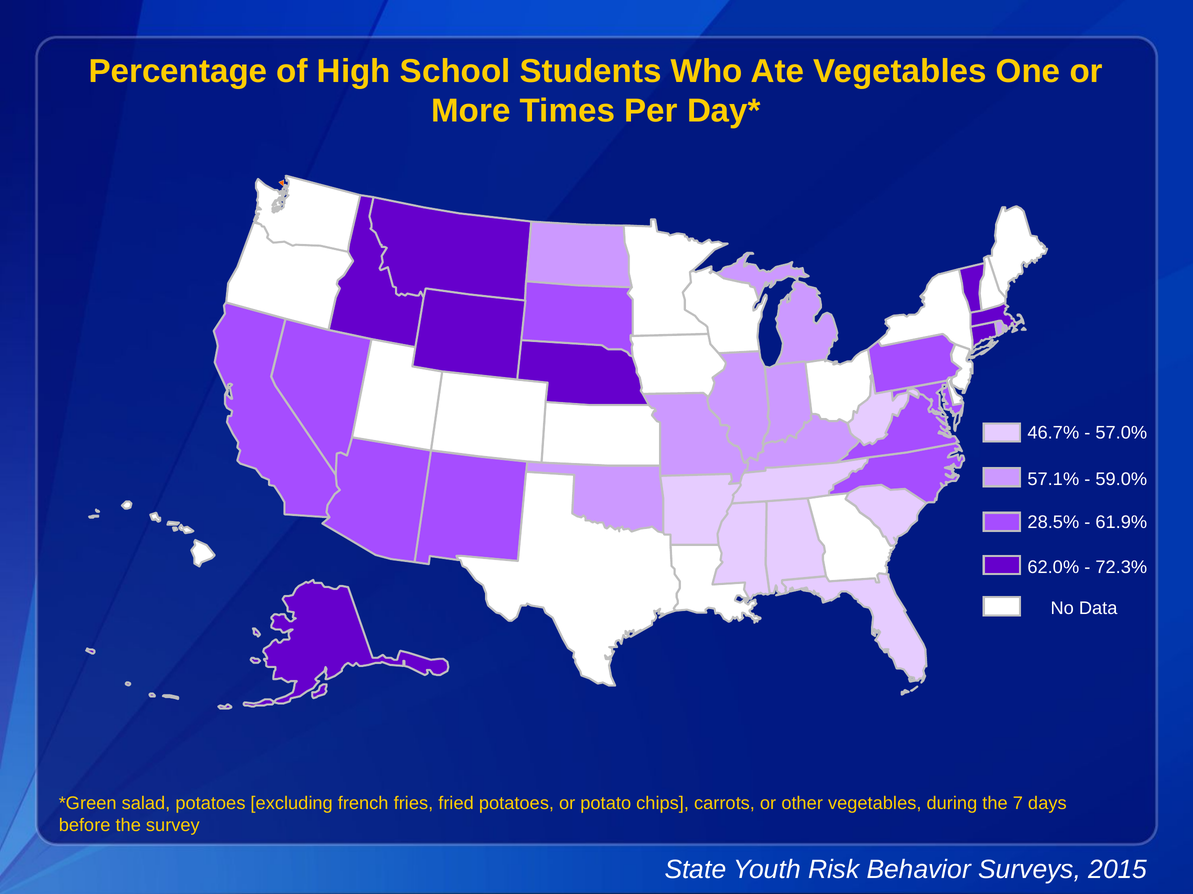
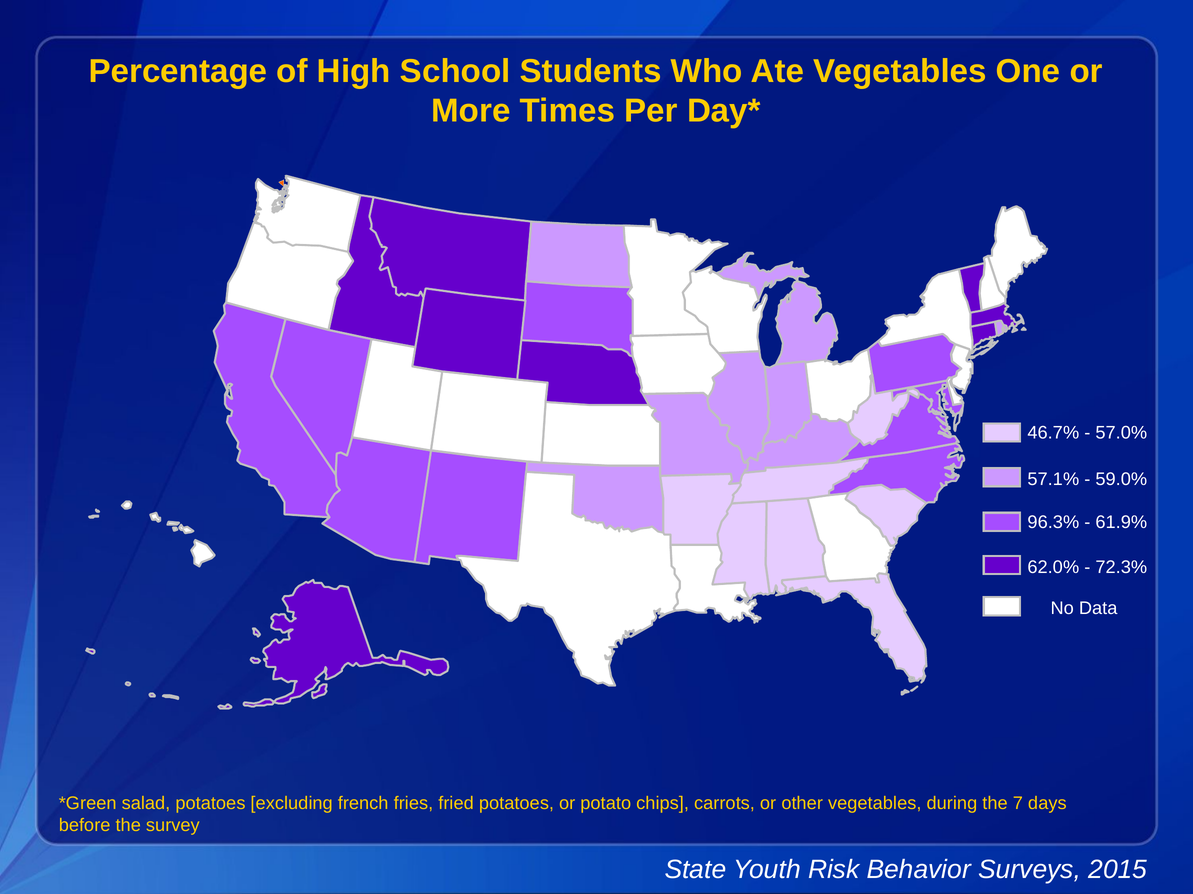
28.5%: 28.5% -> 96.3% (1053, 523)
